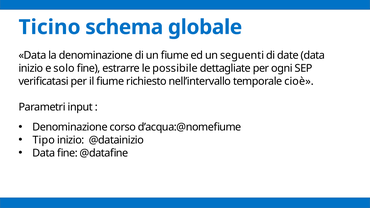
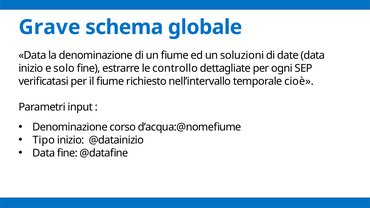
Ticino: Ticino -> Grave (50, 27)
seguenti: seguenti -> soluzioni (242, 55)
possibile: possibile -> controllo (175, 68)
